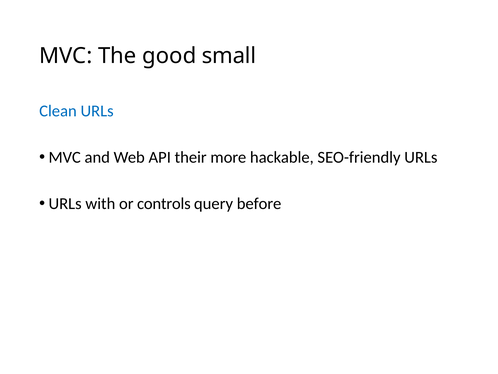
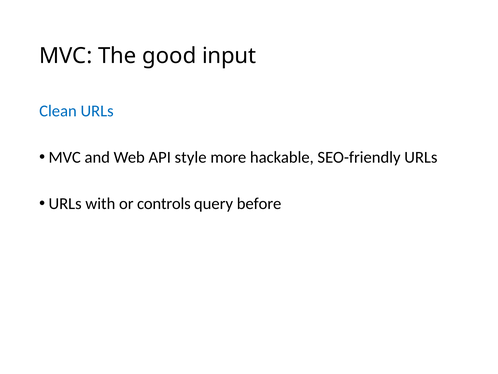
small: small -> input (229, 56)
their: their -> style (191, 157)
